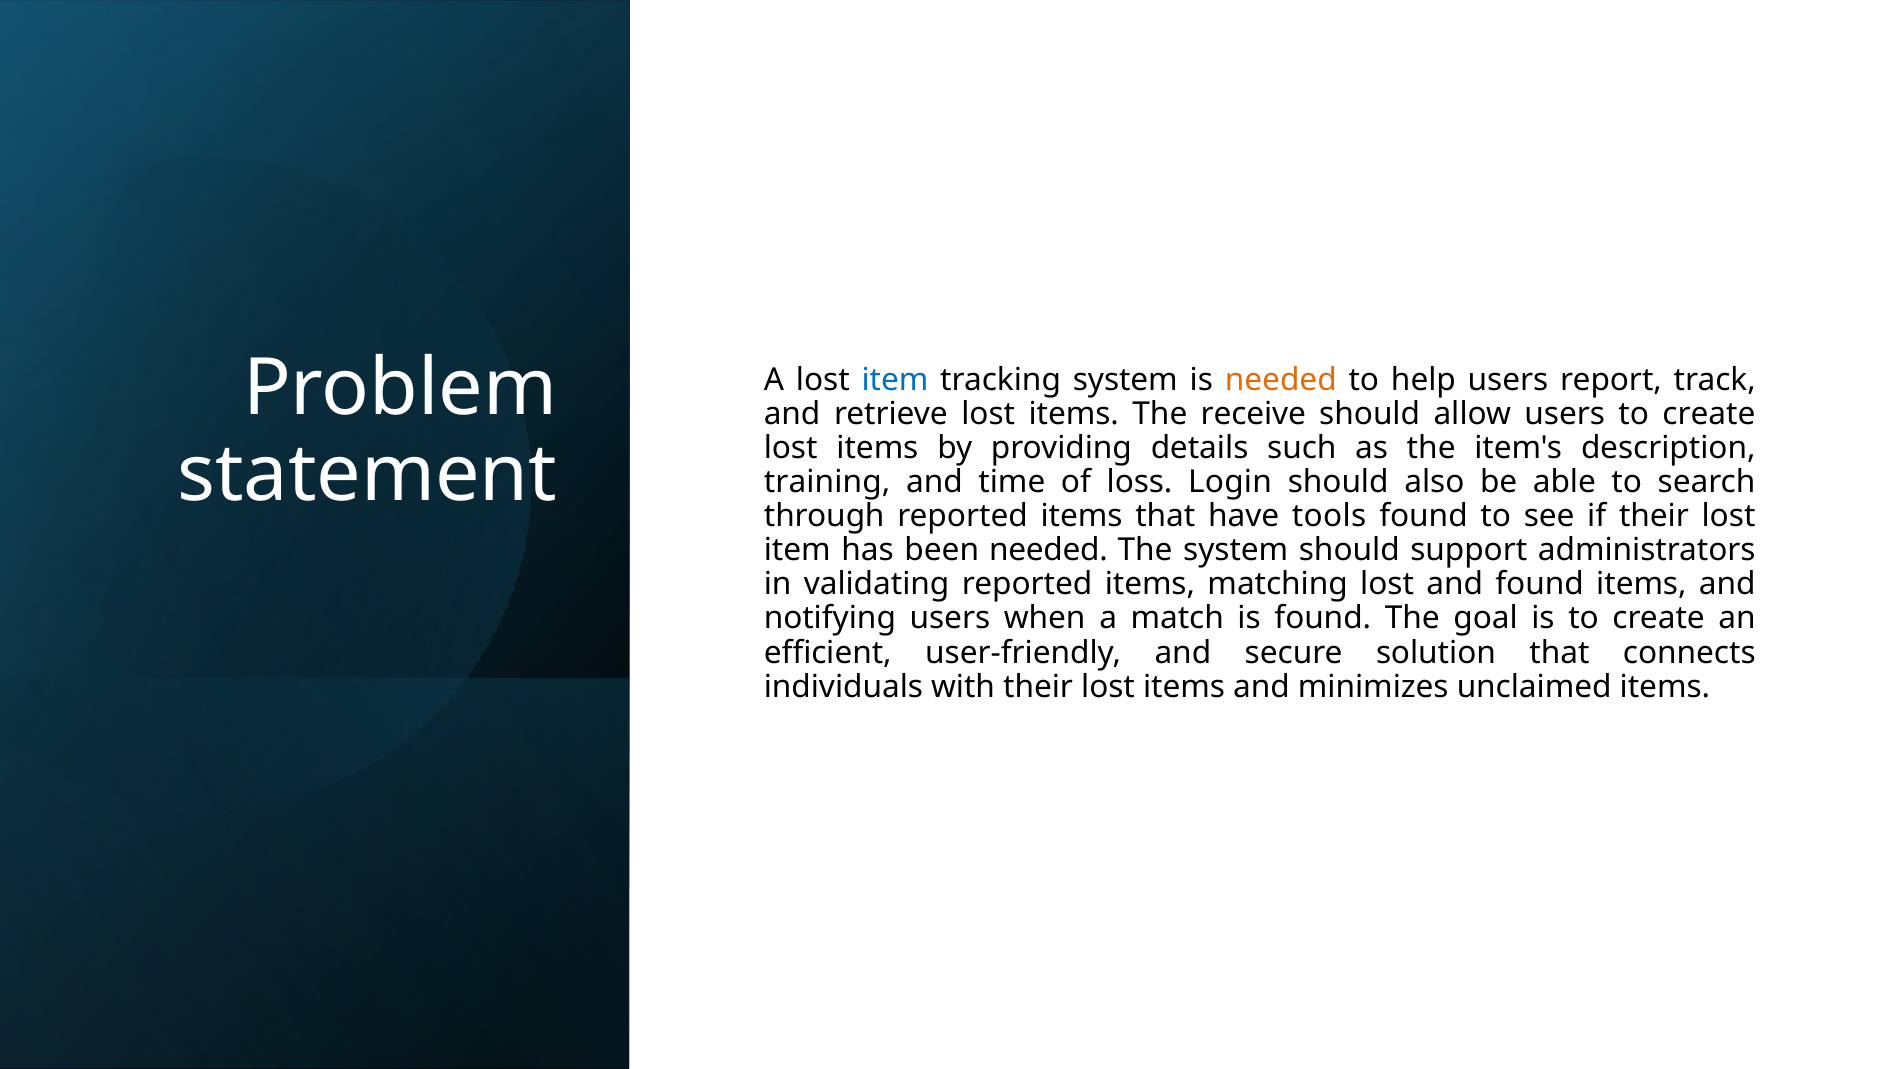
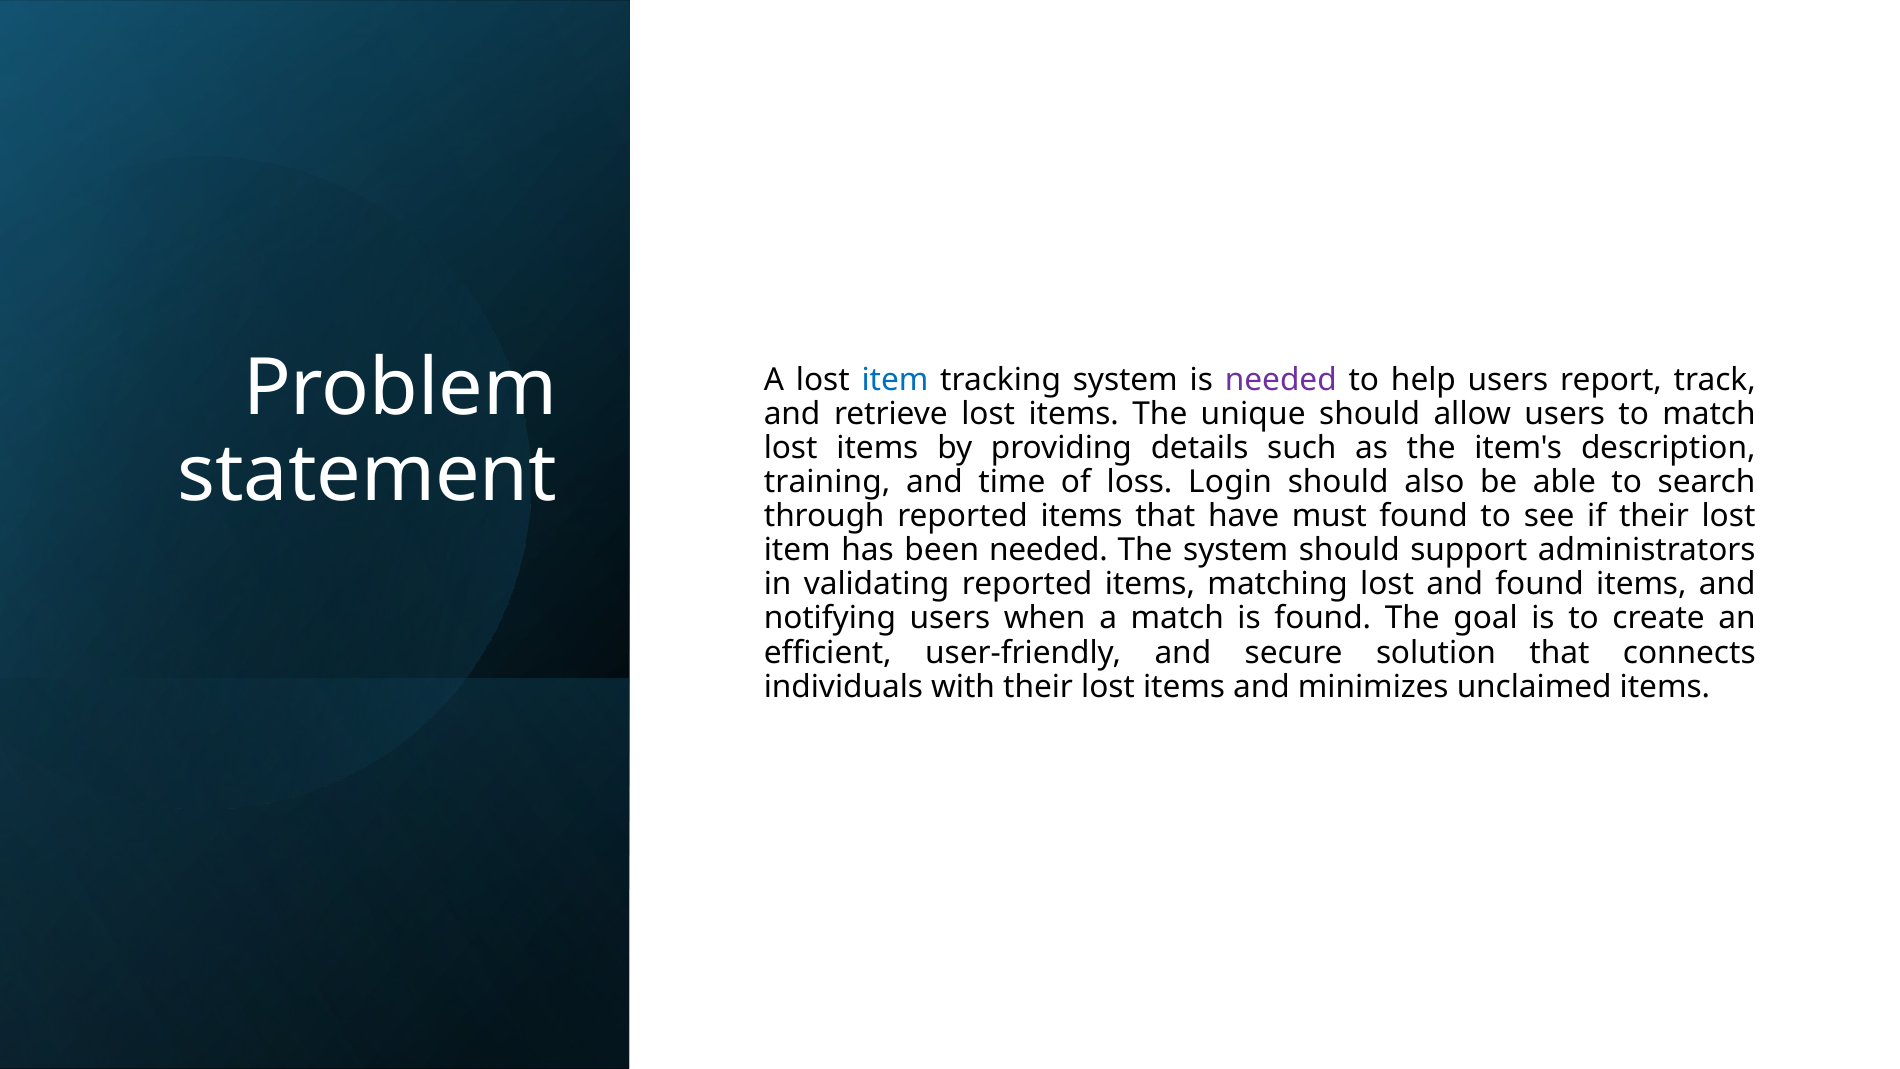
needed colour: orange -> purple (1281, 380)
receive: receive -> unique (1253, 414)
users to create: create -> match (1709, 414)
tools: tools -> must (1329, 516)
